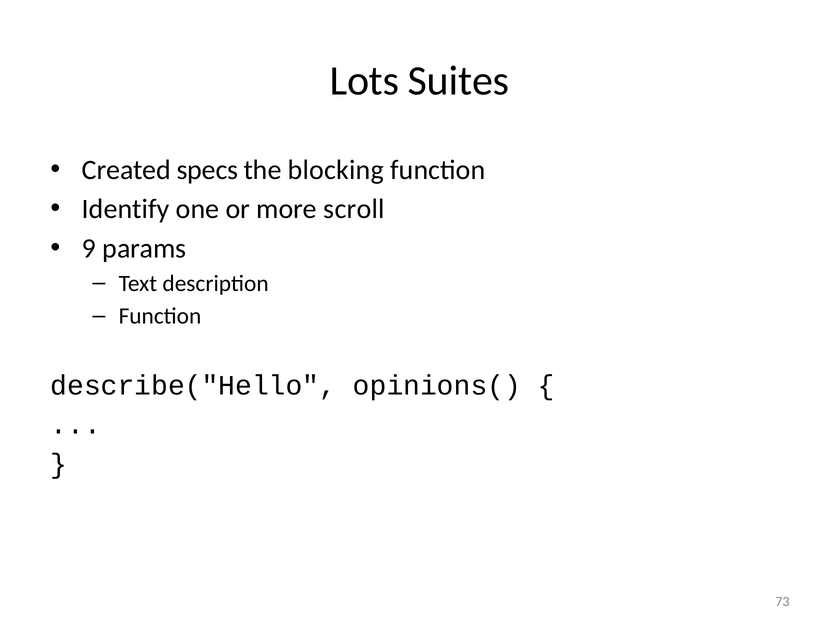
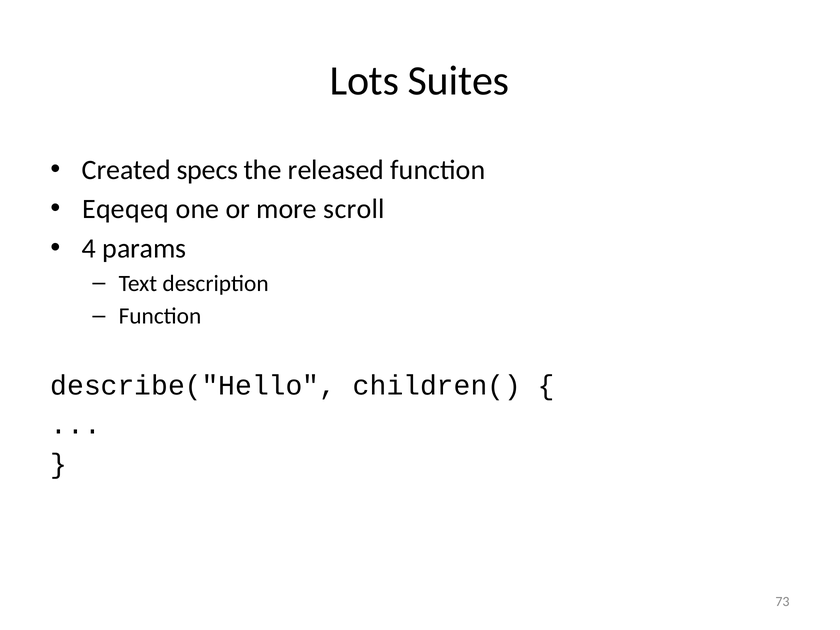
blocking: blocking -> released (336, 170)
Identify: Identify -> Eqeqeq (126, 209)
9: 9 -> 4 (89, 248)
opinions(: opinions( -> children( (437, 386)
